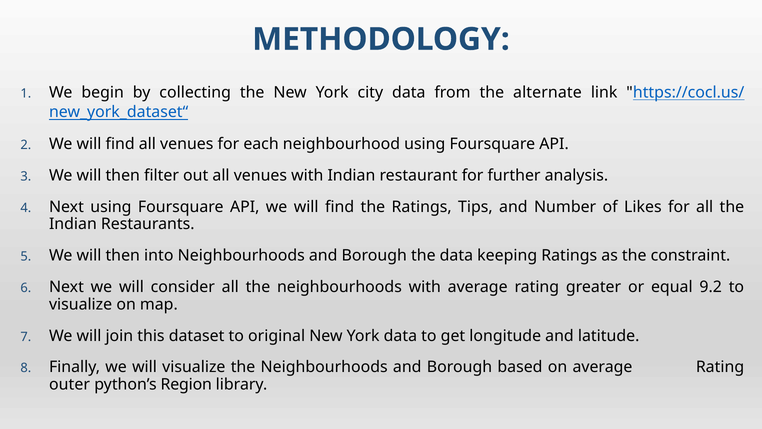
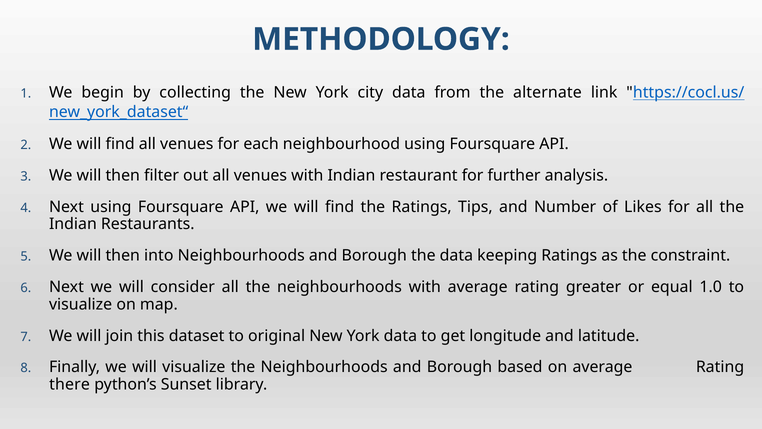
9.2: 9.2 -> 1.0 (711, 287)
outer: outer -> there (69, 384)
Region: Region -> Sunset (186, 384)
